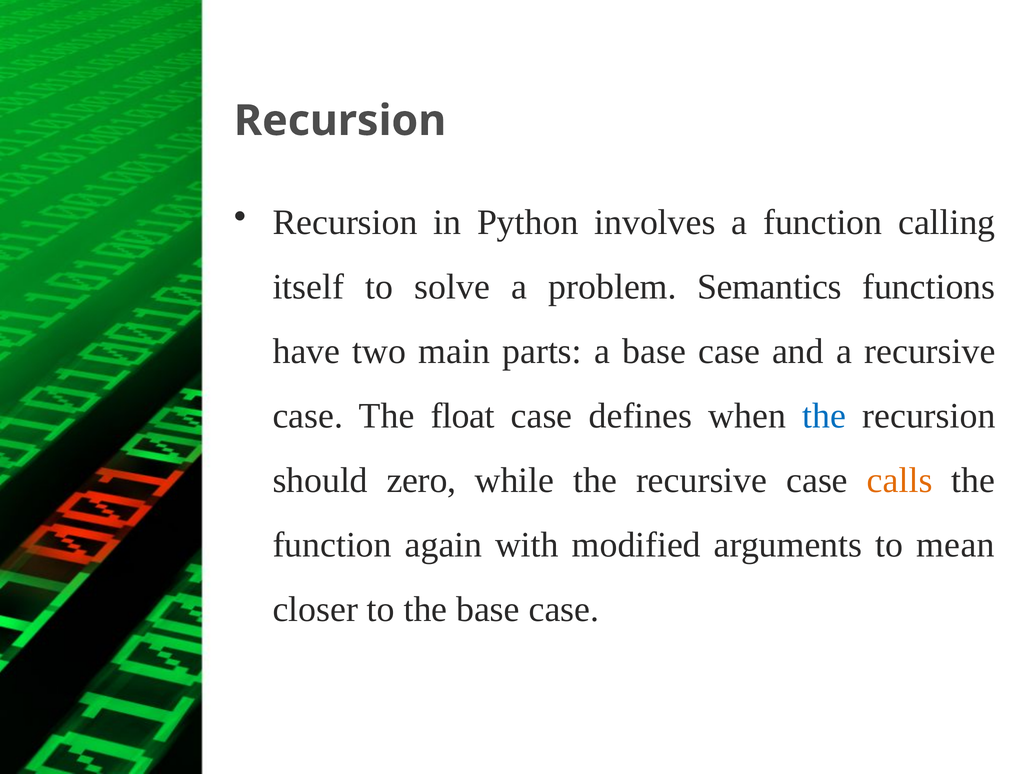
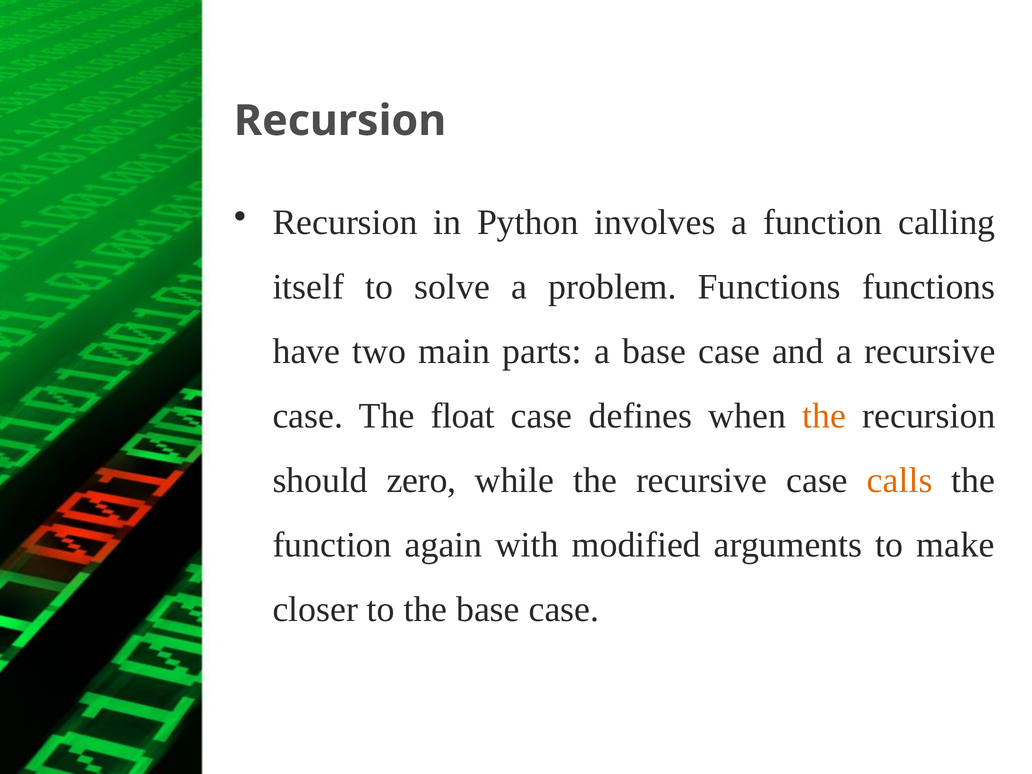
problem Semantics: Semantics -> Functions (769, 287)
the colour: blue -> orange (824, 416)
mean: mean -> make (955, 545)
